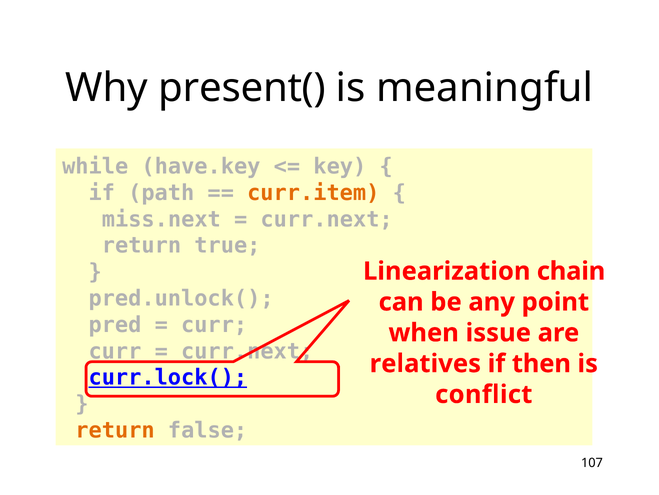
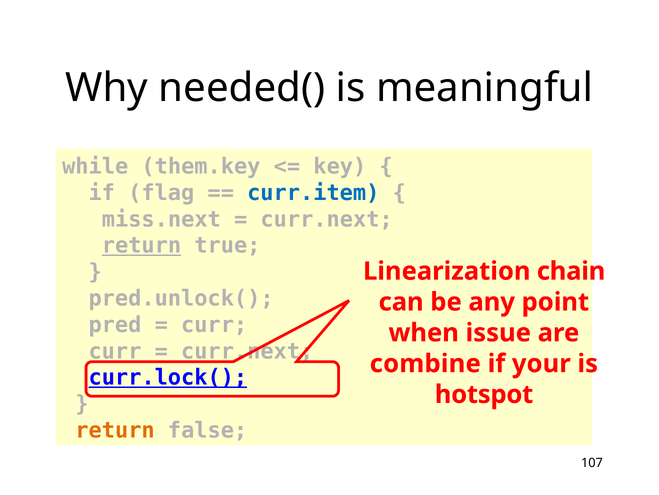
present(: present( -> needed( (242, 88)
have.key: have.key -> them.key (201, 166)
path: path -> flag (161, 193)
curr.item colour: orange -> blue (313, 193)
return underline: none -> present (142, 245)
relatives: relatives -> combine (425, 363)
then: then -> your (541, 363)
conflict: conflict -> hotspot (484, 394)
